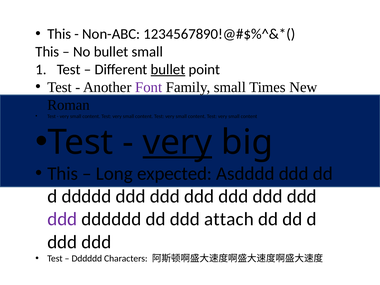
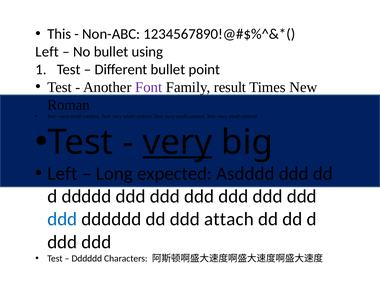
This: This -> Left (47, 52)
bullet small: small -> using (147, 52)
bullet underline: present -> none (168, 69)
Family small: small -> result (230, 87)
This: This -> Left (62, 174)
ddd colour: purple -> blue (62, 219)
